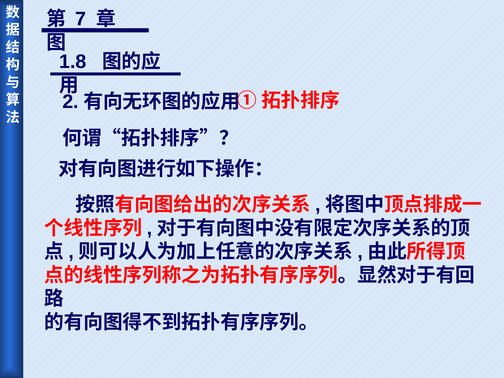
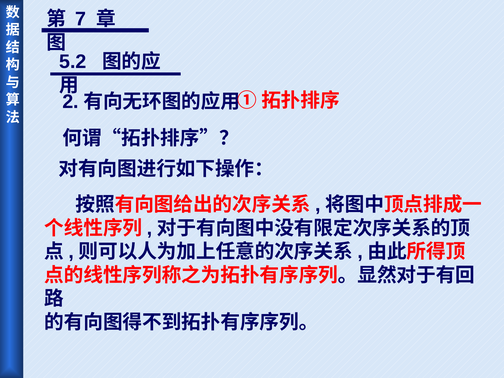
1.8: 1.8 -> 5.2 (73, 62)
